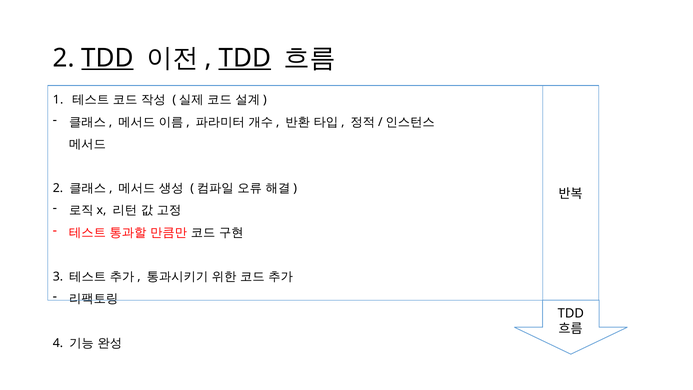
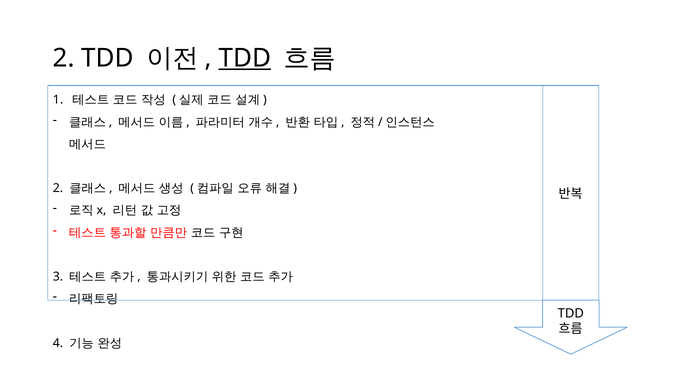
TDD underline: present -> none (108, 58)
